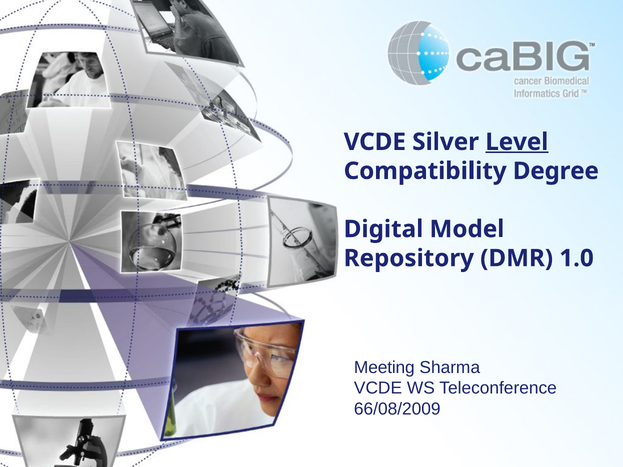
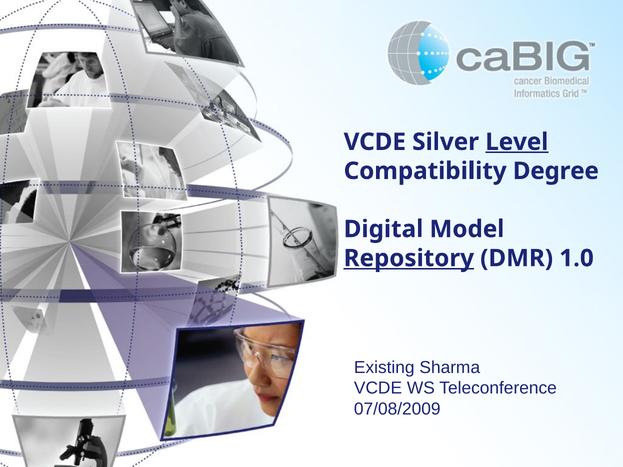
Repository underline: none -> present (409, 258)
Meeting: Meeting -> Existing (384, 368)
66/08/2009: 66/08/2009 -> 07/08/2009 (397, 409)
